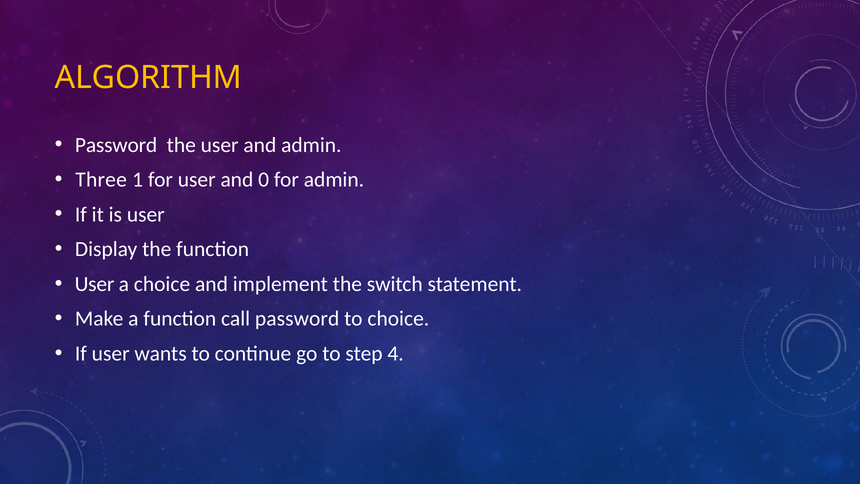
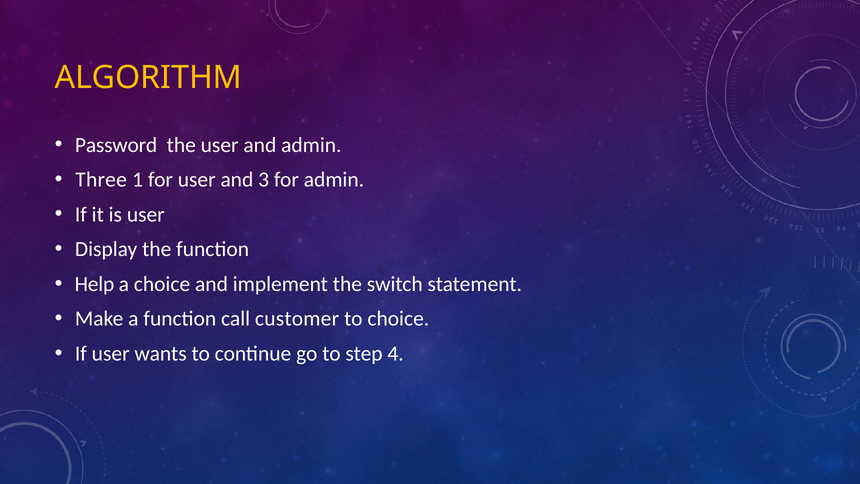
0: 0 -> 3 (264, 180)
User: User -> Help (95, 284)
call password: password -> customer (297, 319)
